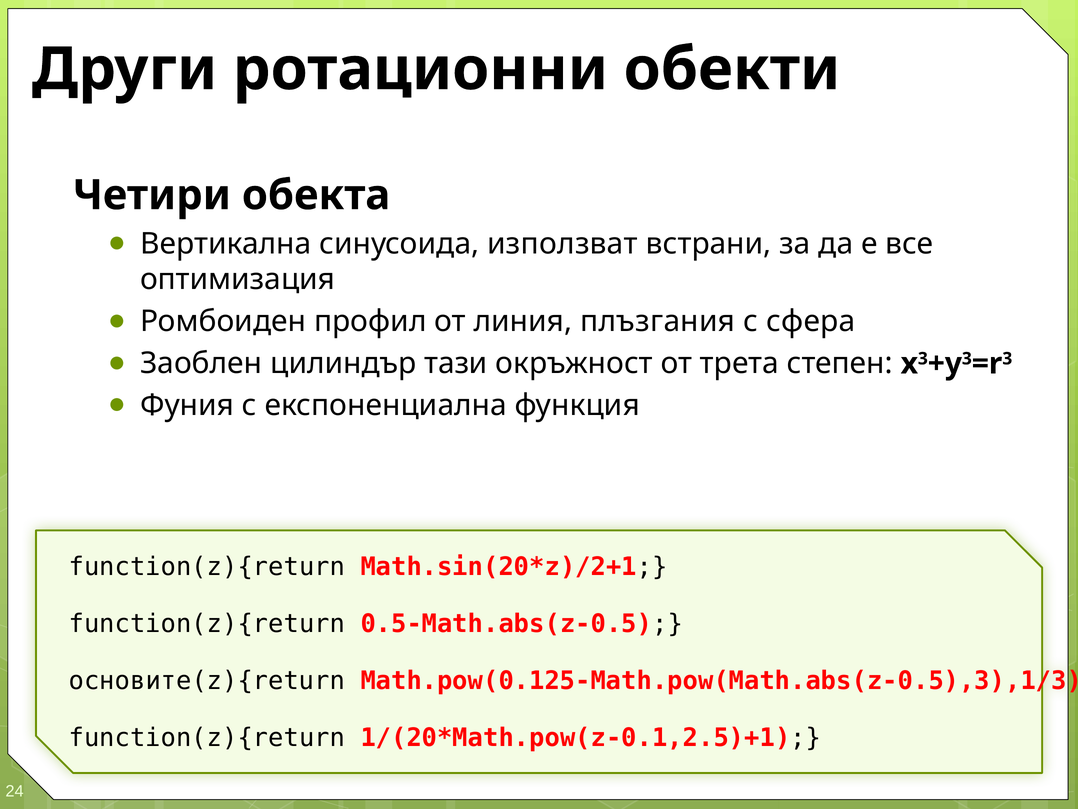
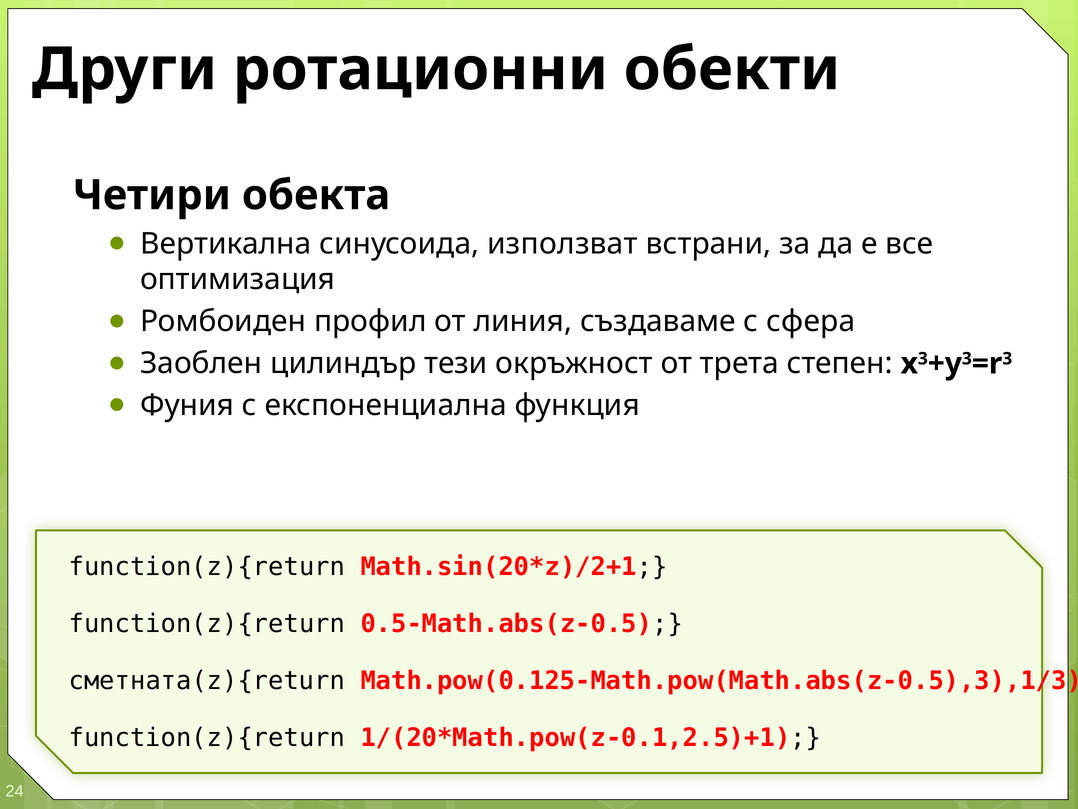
плъзгания: плъзгания -> създаваме (658, 321)
тази: тази -> тези (456, 363)
основите(z){return: основите(z){return -> сметната(z){return (207, 680)
